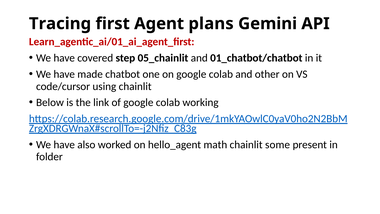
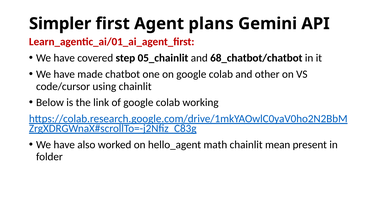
Tracing: Tracing -> Simpler (60, 24)
01_chatbot/chatbot: 01_chatbot/chatbot -> 68_chatbot/chatbot (256, 58)
some: some -> mean (278, 144)
